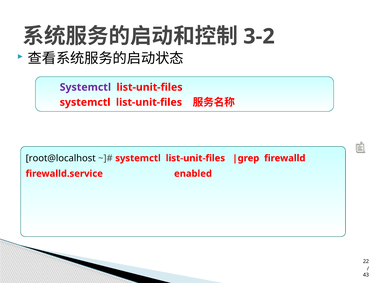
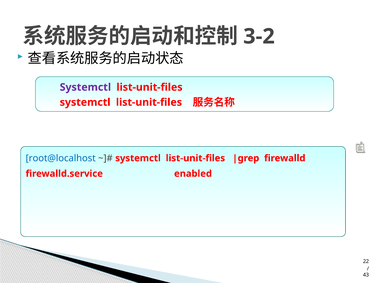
root@localhost colour: black -> blue (61, 158)
